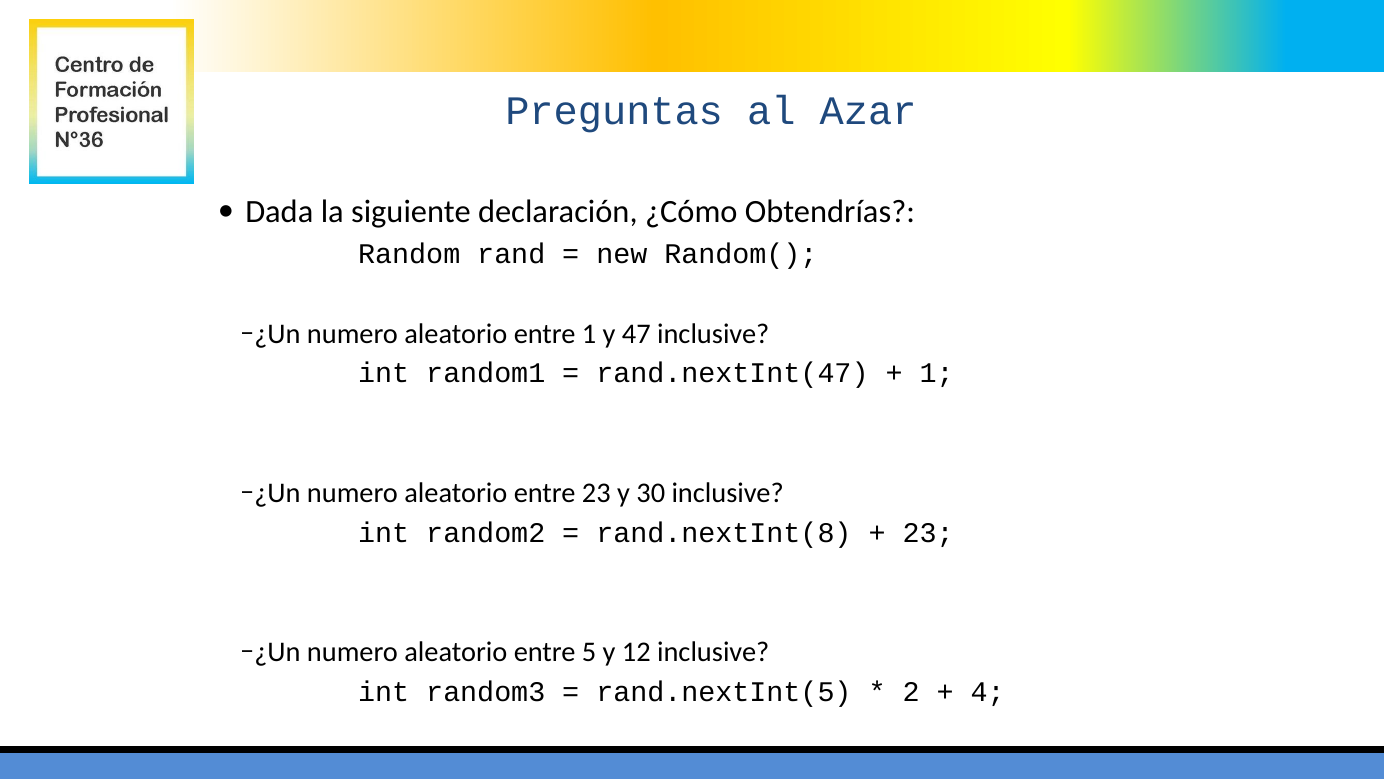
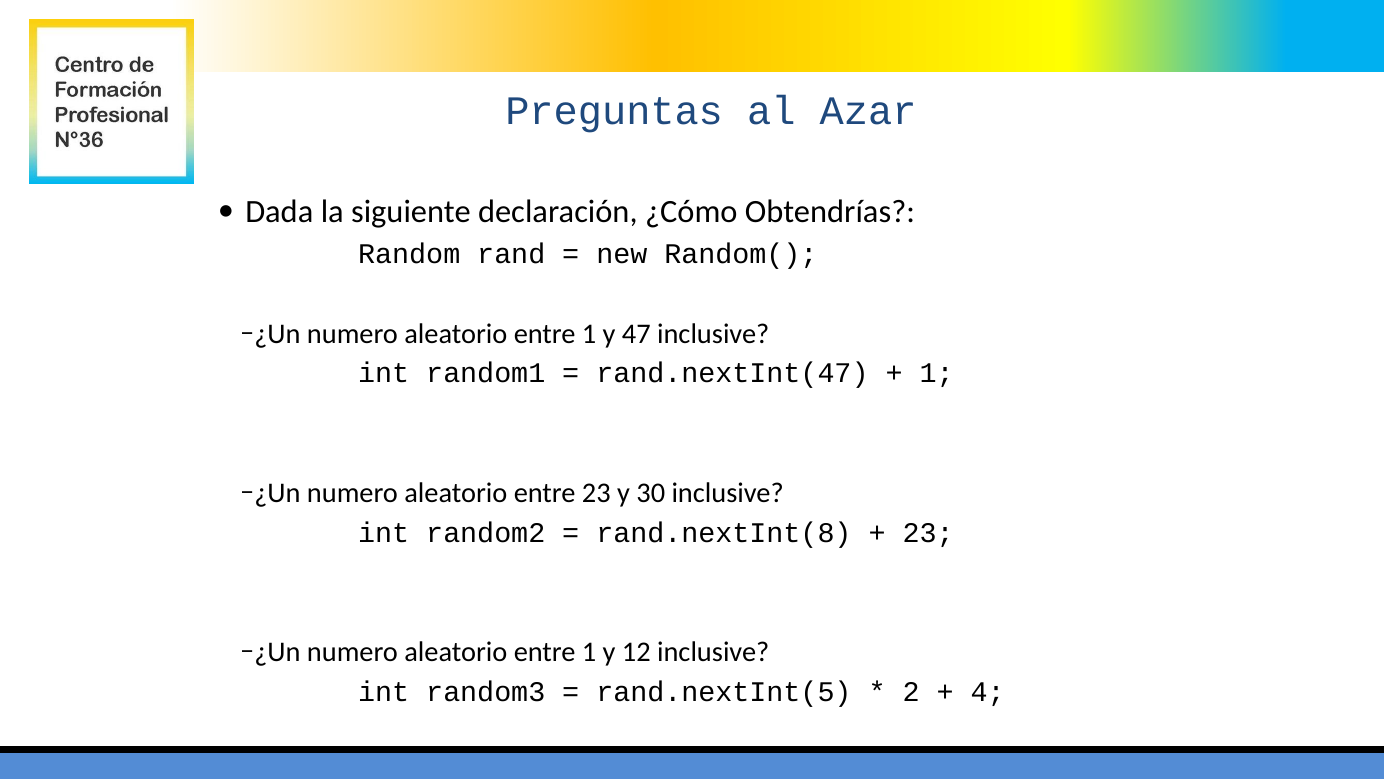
5: 5 -> 1 (589, 652)
